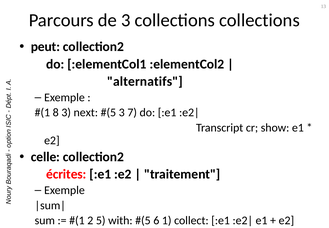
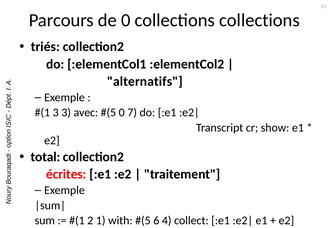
de 3: 3 -> 0 (126, 20)
peut: peut -> triés (45, 47)
8: 8 -> 3 (56, 112)
next: next -> avec (86, 112)
3: 3 -> 0 (122, 112)
celle: celle -> total (45, 157)
5: 5 -> 1 (101, 220)
1: 1 -> 4 (167, 220)
